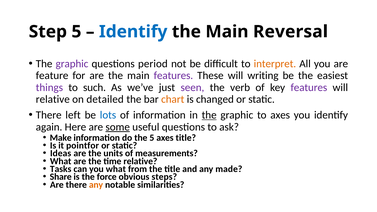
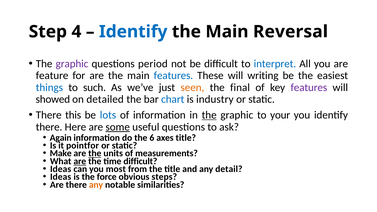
Step 5: 5 -> 4 (76, 32)
interpret colour: orange -> blue (275, 64)
features colour: purple -> blue (173, 76)
things colour: purple -> blue (49, 87)
seen colour: purple -> orange (192, 87)
verb: verb -> final (240, 87)
relative: relative -> showed (53, 99)
chart colour: orange -> blue (173, 99)
changed: changed -> industry (215, 99)
left: left -> this (73, 115)
to axes: axes -> your (280, 115)
again: again -> there (49, 127)
Make: Make -> Again (61, 138)
the 5: 5 -> 6 (152, 138)
Ideas: Ideas -> Make (61, 153)
the underline: none -> present (95, 153)
are underline: none -> present (80, 161)
time relative: relative -> difficult (140, 161)
Tasks: Tasks -> Ideas (61, 169)
you what: what -> most (116, 169)
made: made -> detail (229, 169)
Share: Share -> Ideas (61, 177)
